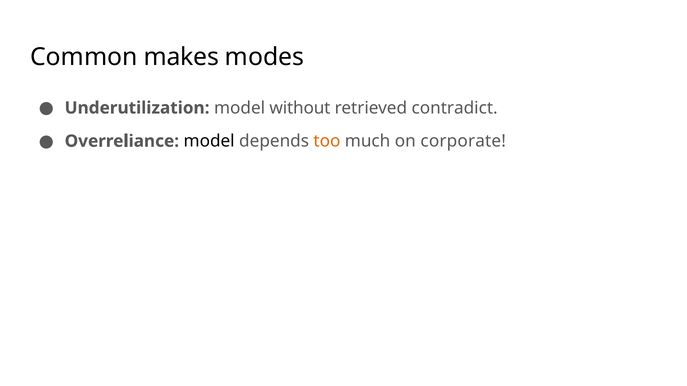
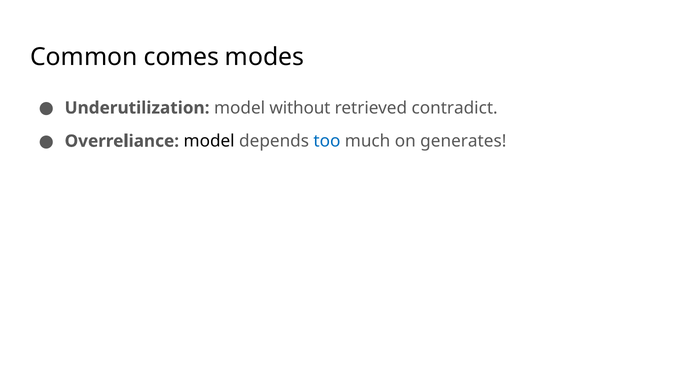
makes: makes -> comes (181, 57)
too colour: orange -> blue (327, 141)
corporate: corporate -> generates (463, 141)
